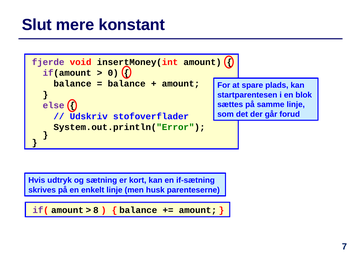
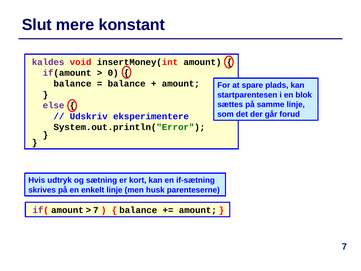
fjerde: fjerde -> kaldes (48, 62)
stofoverflader: stofoverflader -> eksperimentere (151, 116)
8: 8 -> 7 (96, 210)
